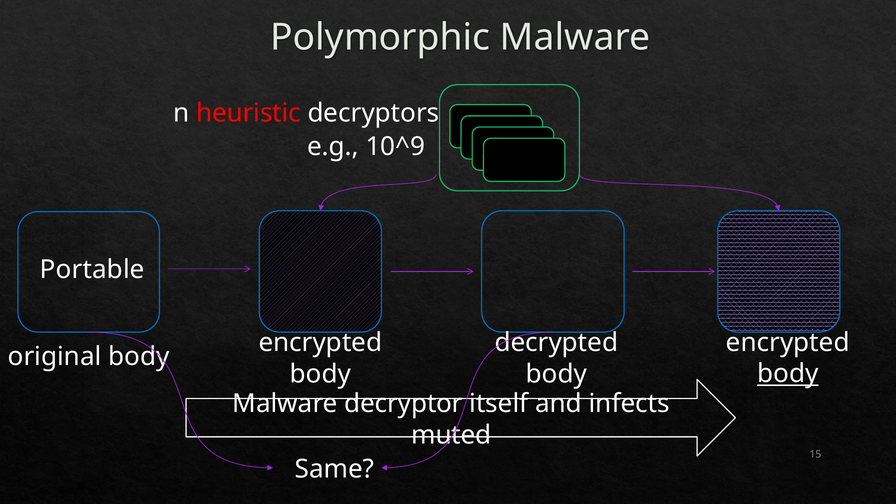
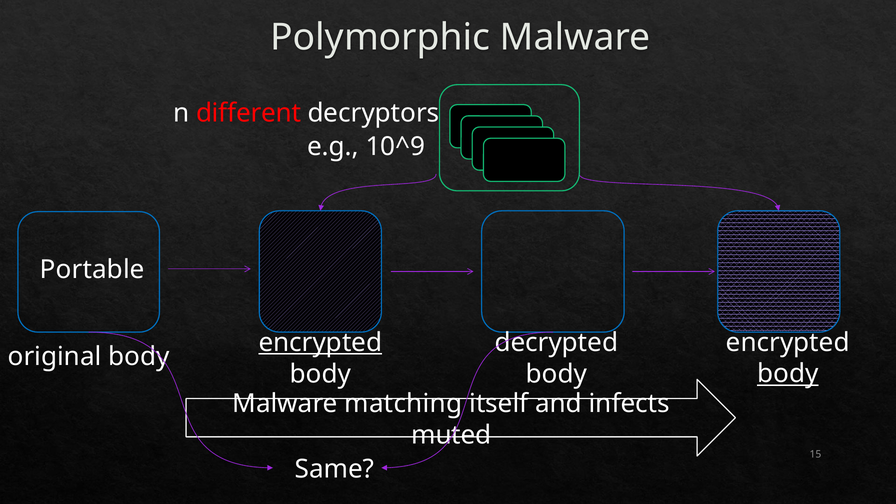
heuristic: heuristic -> different (249, 113)
encrypted underline: none -> present (320, 343)
decryptor: decryptor -> matching (403, 404)
